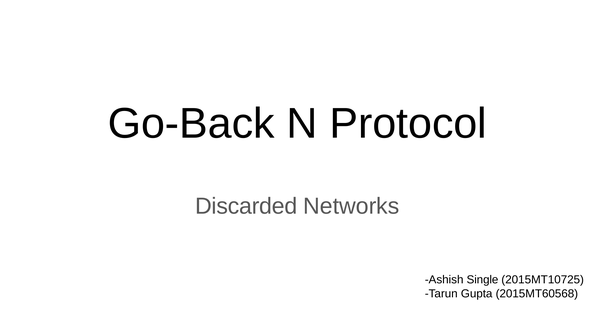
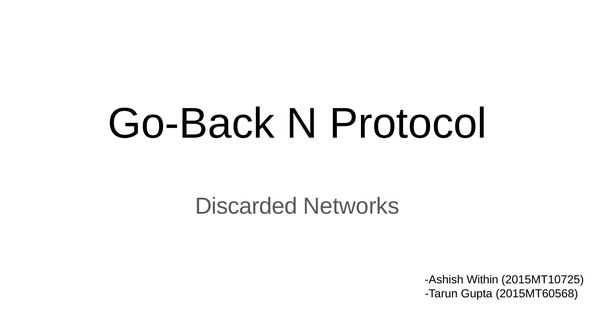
Single: Single -> Within (482, 279)
